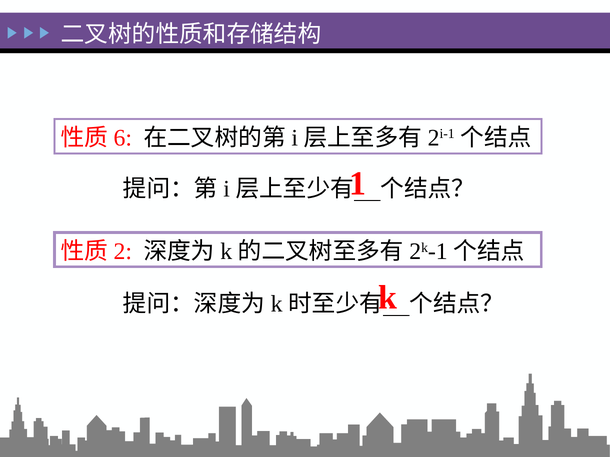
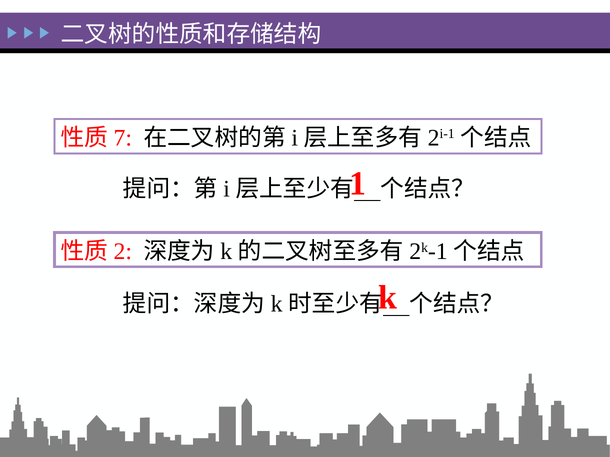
6: 6 -> 7 (123, 138)
